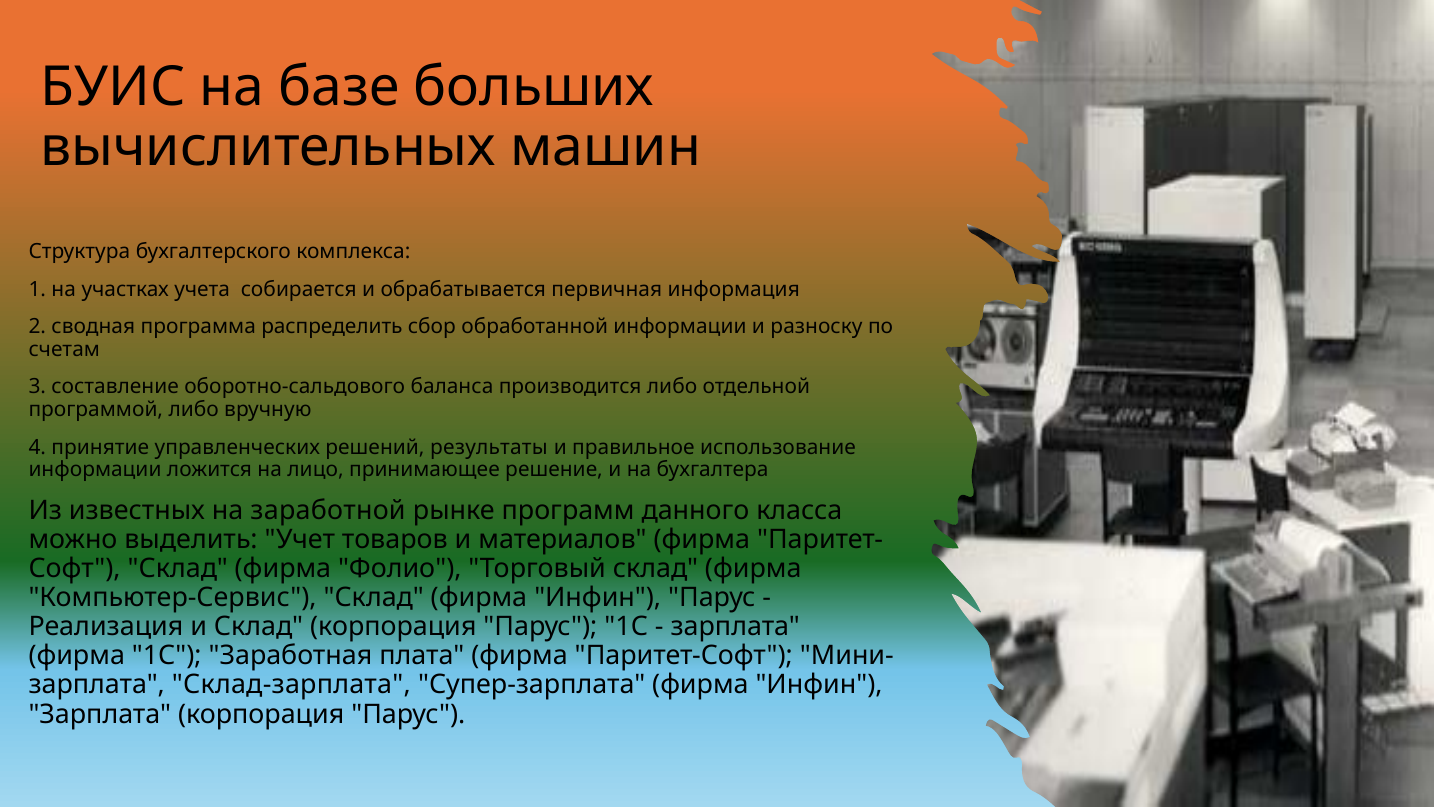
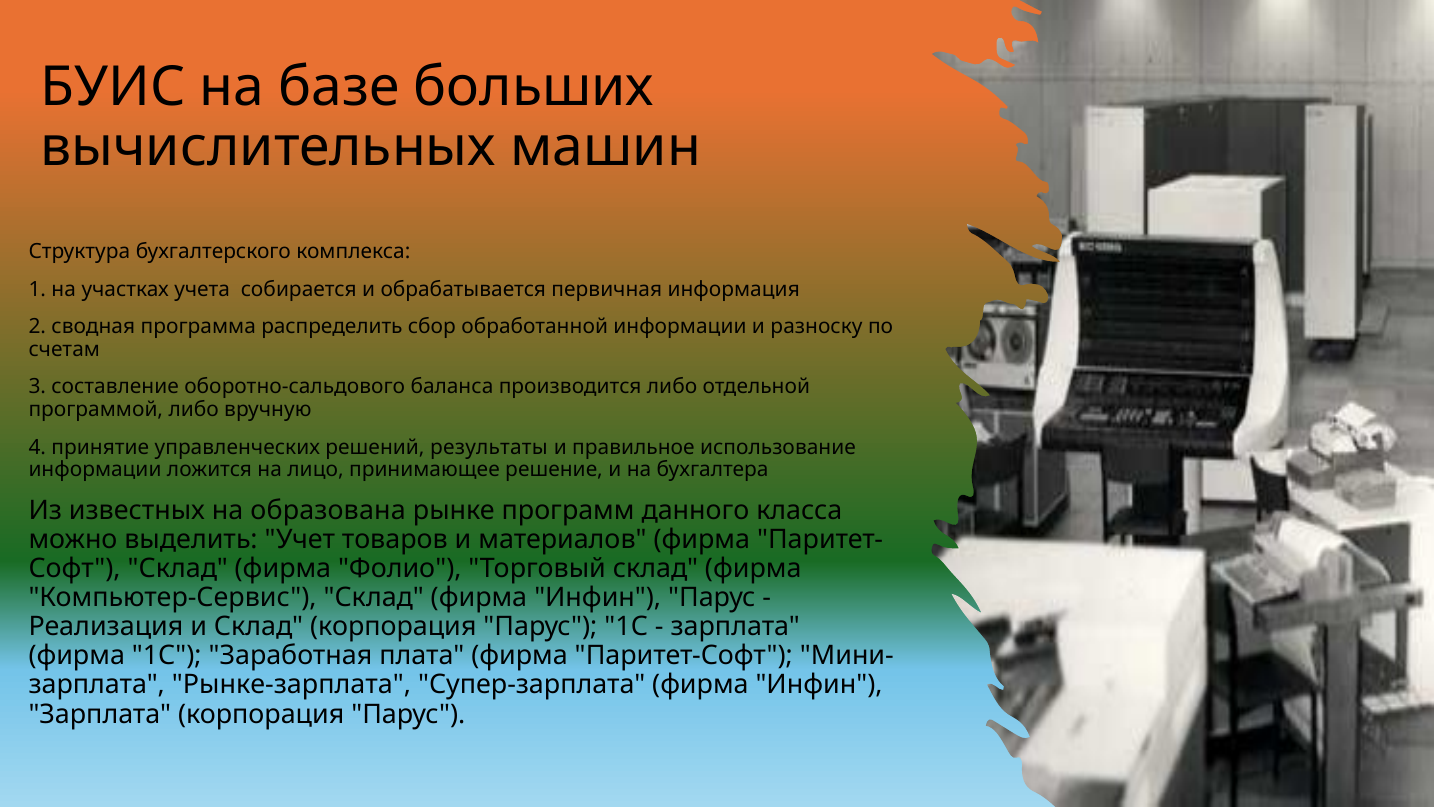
заработной: заработной -> образована (328, 510)
Склад-зарплата: Склад-зарплата -> Рынке-зарплата (291, 685)
